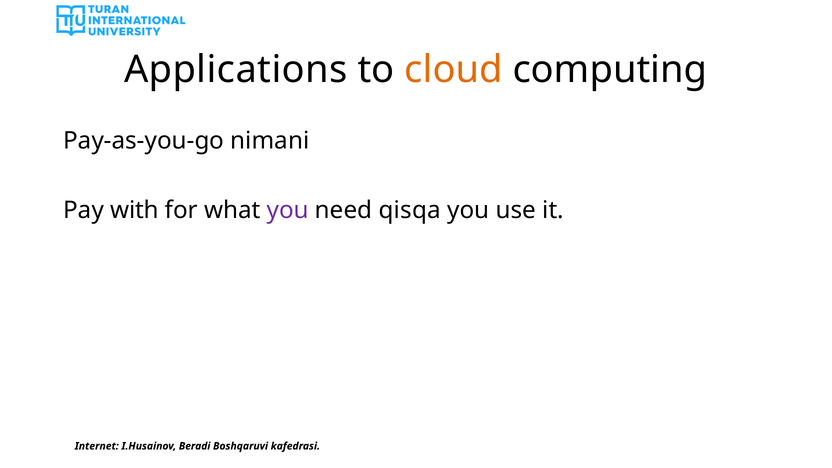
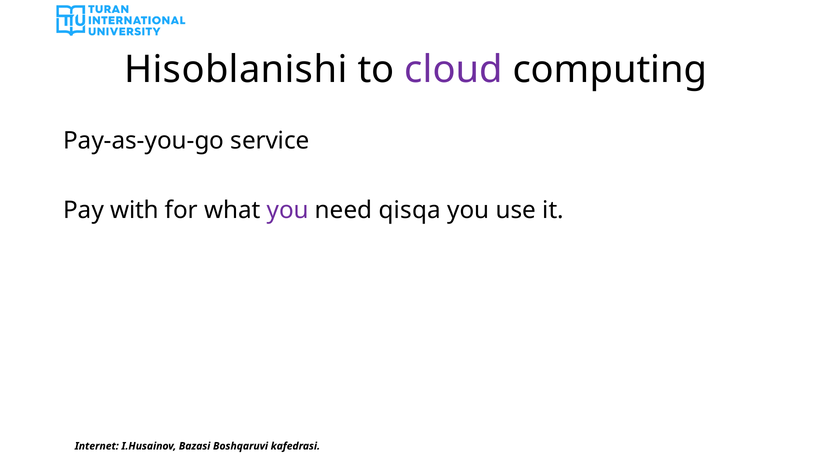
Applications: Applications -> Hisoblanishi (236, 70)
cloud colour: orange -> purple (454, 70)
nimani: nimani -> service (270, 141)
Beradi: Beradi -> Bazasi (195, 446)
